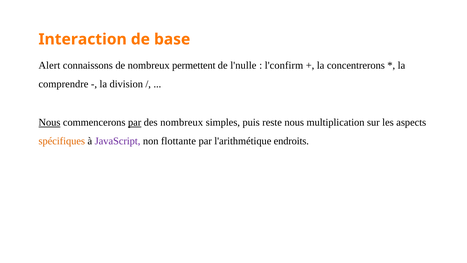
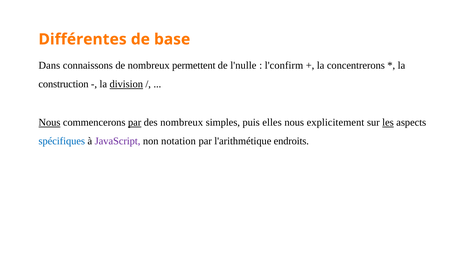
Interaction: Interaction -> Différentes (83, 39)
Alert: Alert -> Dans (49, 65)
comprendre: comprendre -> construction (64, 84)
division underline: none -> present (126, 84)
reste: reste -> elles (272, 122)
multiplication: multiplication -> explicitement (335, 122)
les underline: none -> present (388, 122)
spécifiques colour: orange -> blue (62, 141)
flottante: flottante -> notation (178, 141)
